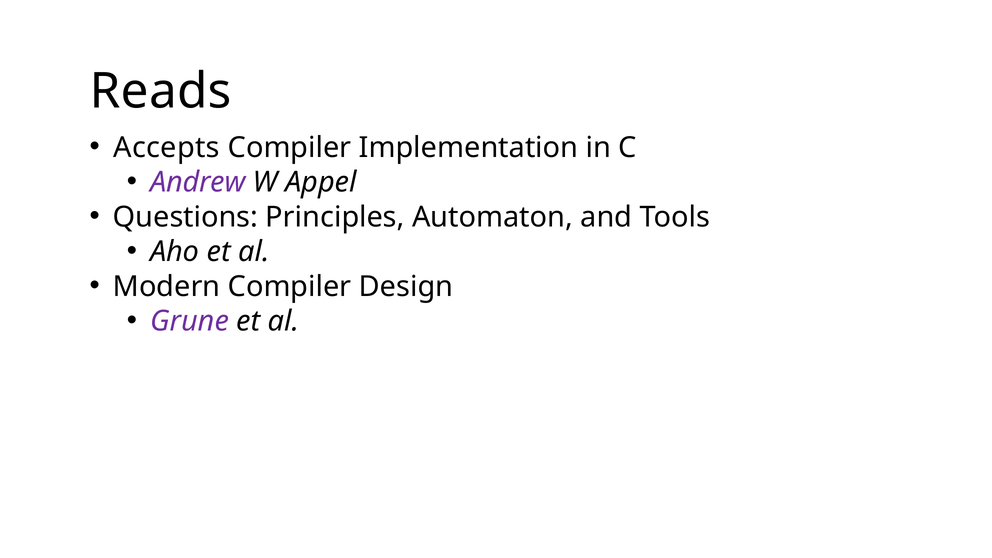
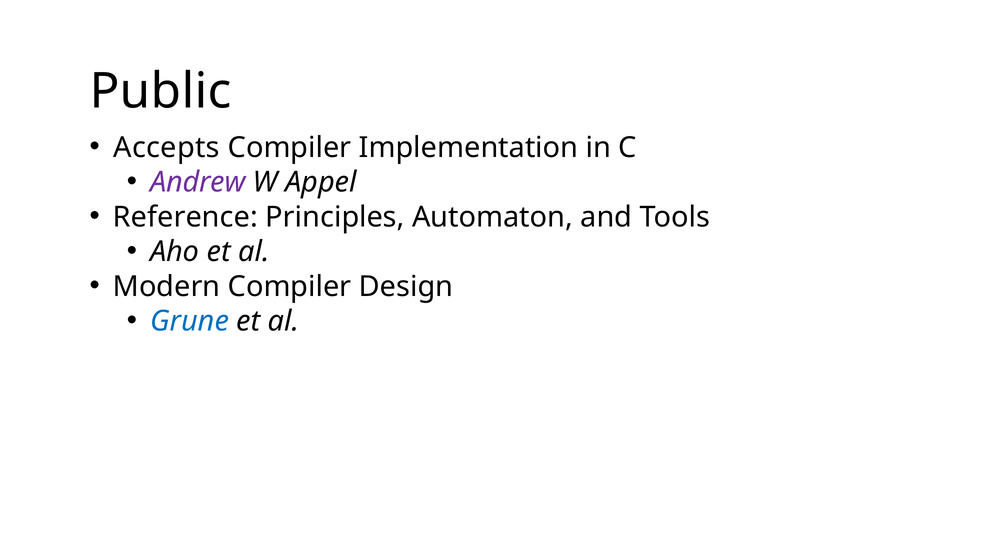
Reads: Reads -> Public (161, 91)
Questions: Questions -> Reference (185, 217)
Grune colour: purple -> blue (190, 321)
